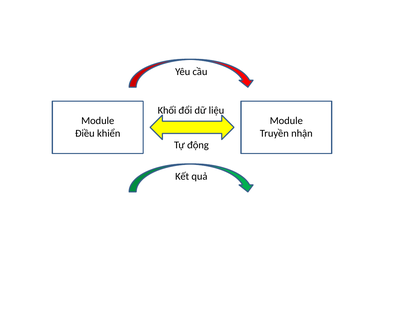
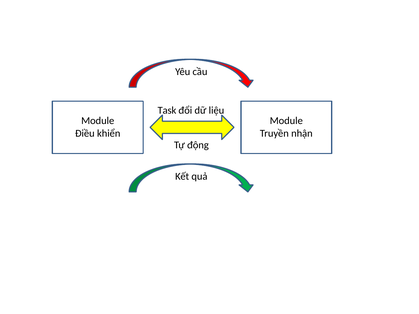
Khối: Khối -> Task (167, 110)
